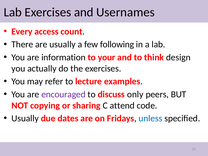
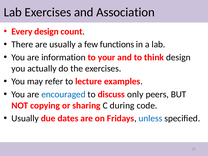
Usernames: Usernames -> Association (126, 12)
Every access: access -> design (47, 31)
following: following -> functions (117, 44)
encouraged colour: purple -> blue (63, 94)
attend: attend -> during (122, 105)
